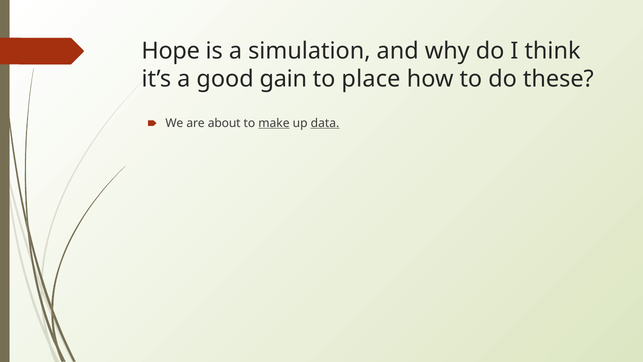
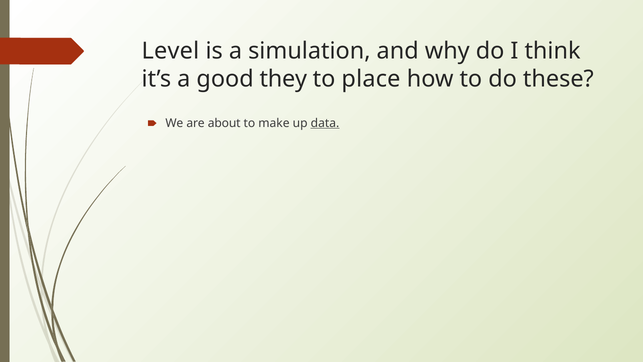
Hope: Hope -> Level (170, 51)
gain: gain -> they (283, 79)
make underline: present -> none (274, 123)
